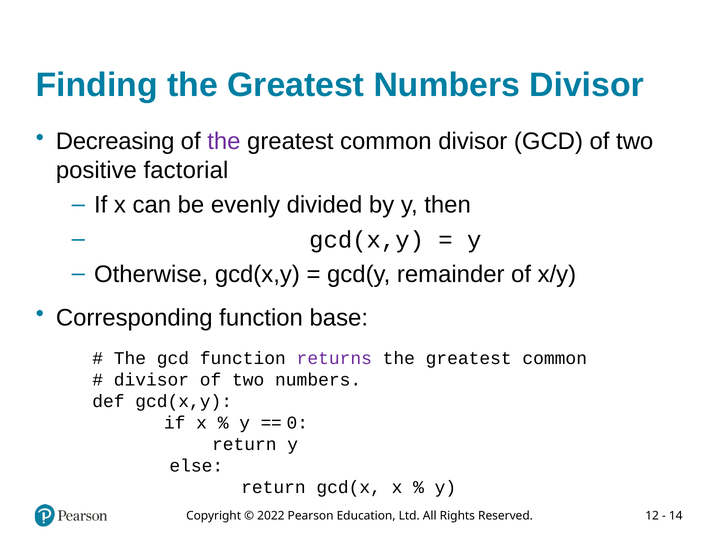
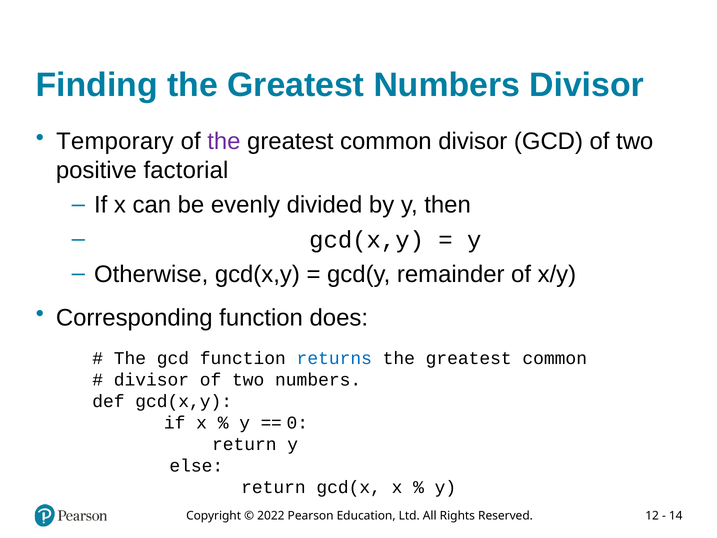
Decreasing: Decreasing -> Temporary (115, 141)
base: base -> does (339, 318)
returns colour: purple -> blue (334, 358)
